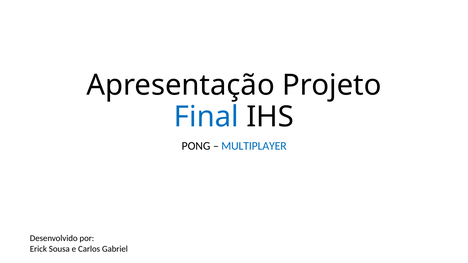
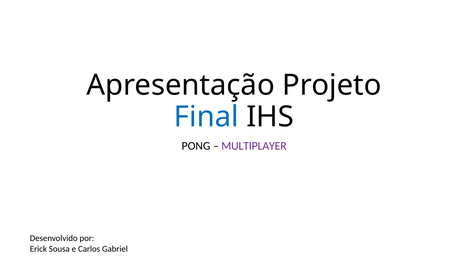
MULTIPLAYER colour: blue -> purple (254, 146)
